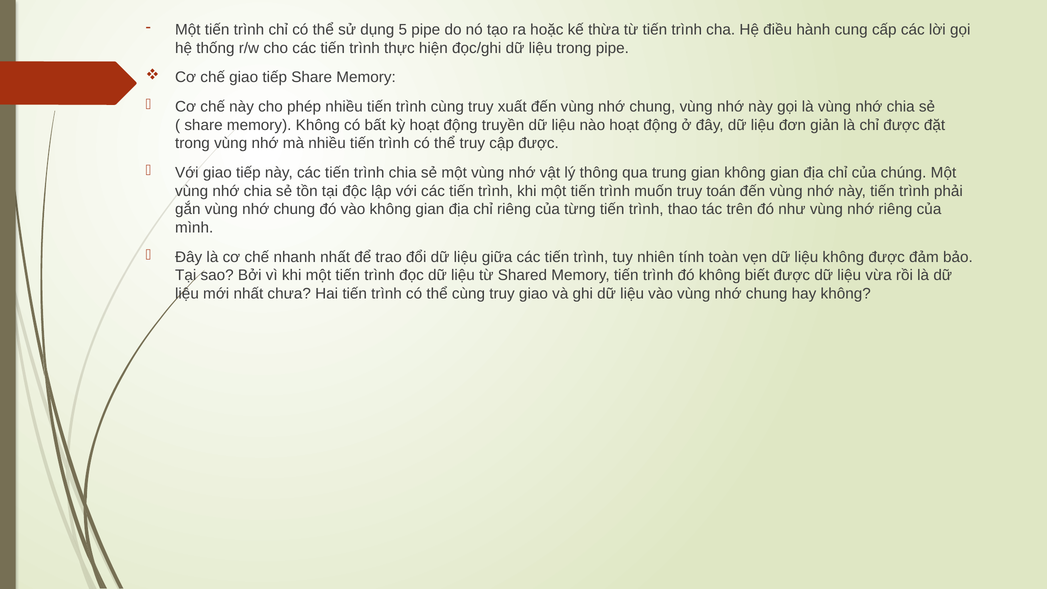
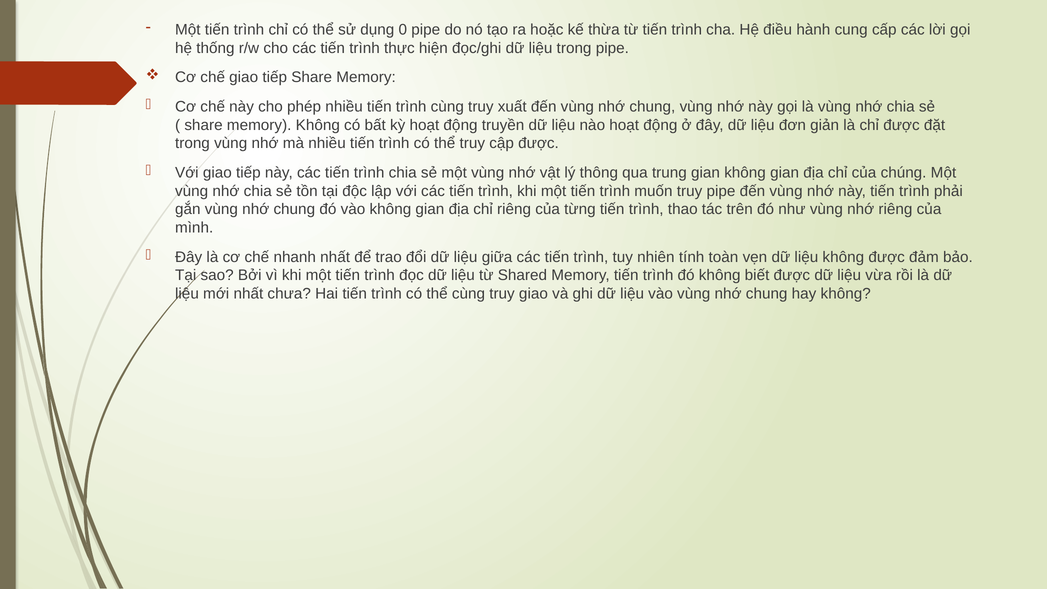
5: 5 -> 0 (403, 30)
truy toán: toán -> pipe (721, 191)
